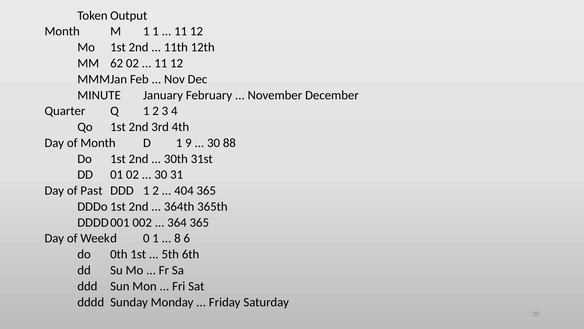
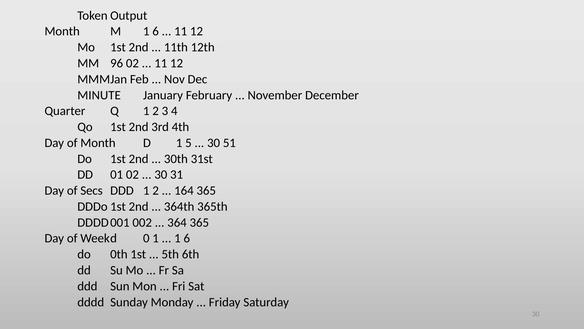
M 1 1: 1 -> 6 (156, 31)
62: 62 -> 96 (117, 63)
9: 9 -> 5 (188, 143)
88: 88 -> 51 (229, 143)
Past: Past -> Secs (92, 190)
404: 404 -> 164 (184, 190)
8: 8 -> 1 (177, 238)
